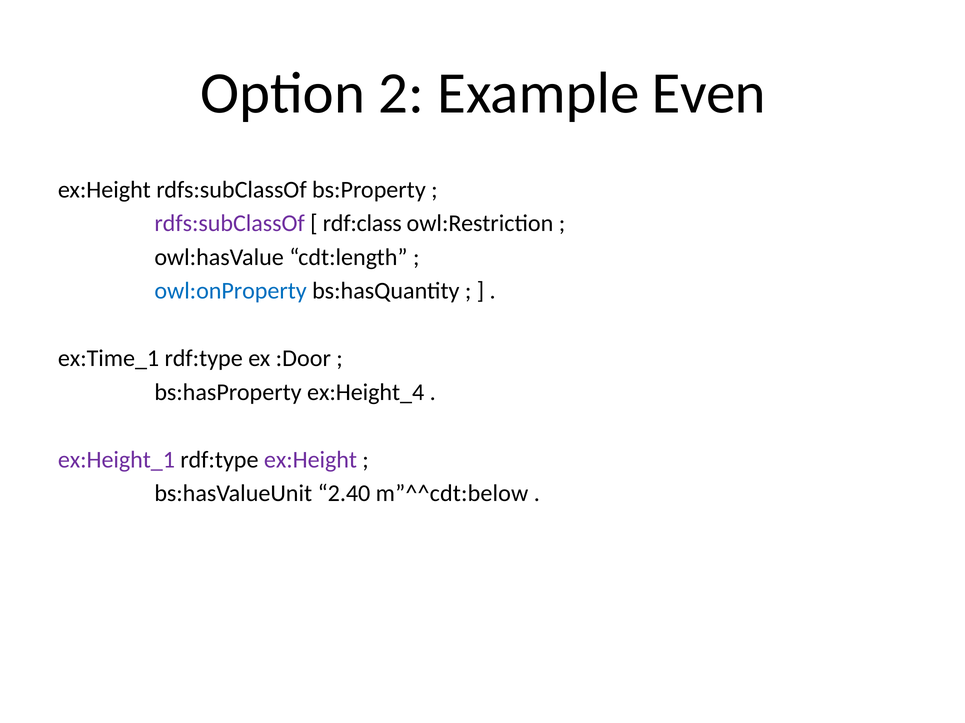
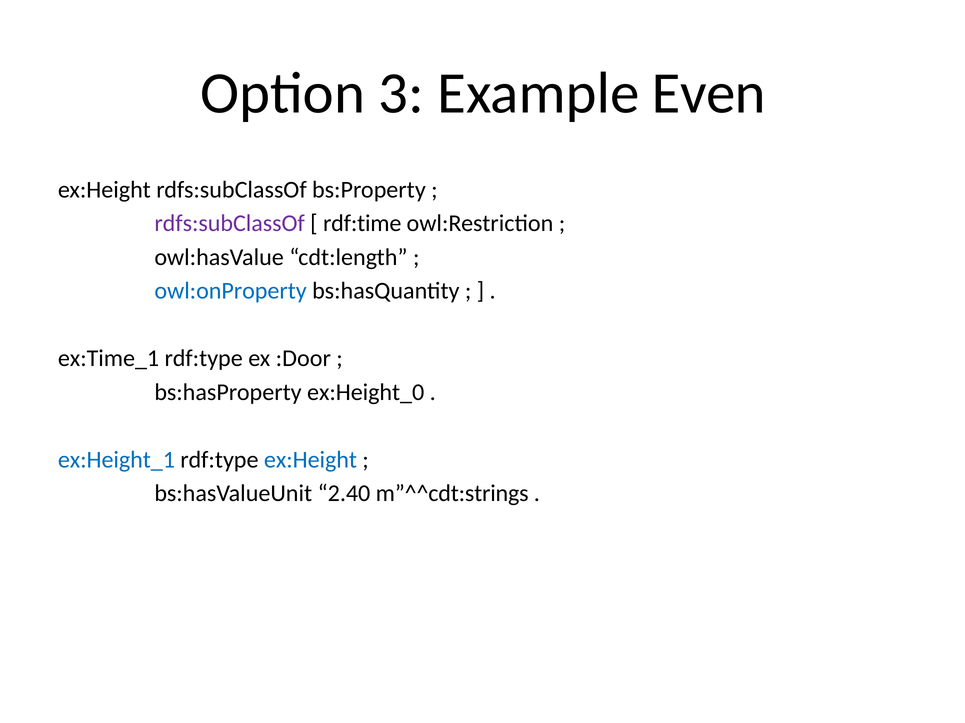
2: 2 -> 3 (401, 93)
rdf:class: rdf:class -> rdf:time (362, 224)
ex:Height_4: ex:Height_4 -> ex:Height_0 (366, 393)
ex:Height_1 colour: purple -> blue (116, 460)
ex:Height colour: purple -> blue (310, 460)
m”^^cdt:below: m”^^cdt:below -> m”^^cdt:strings (452, 494)
